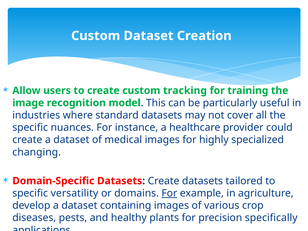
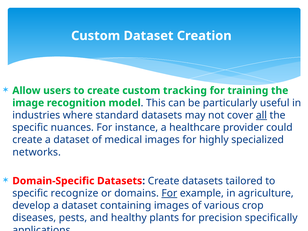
all underline: none -> present (261, 115)
changing: changing -> networks (37, 152)
versatility: versatility -> recognize (75, 193)
